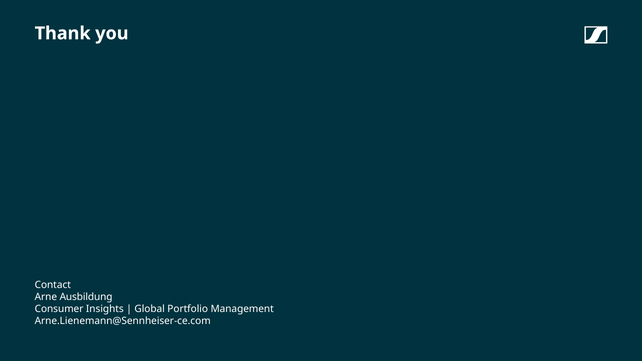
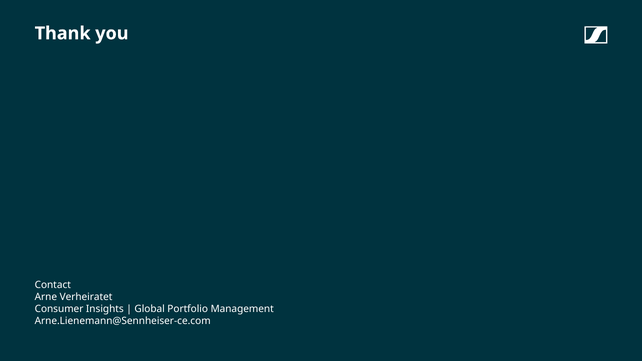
Ausbildung: Ausbildung -> Verheiratet (86, 297)
